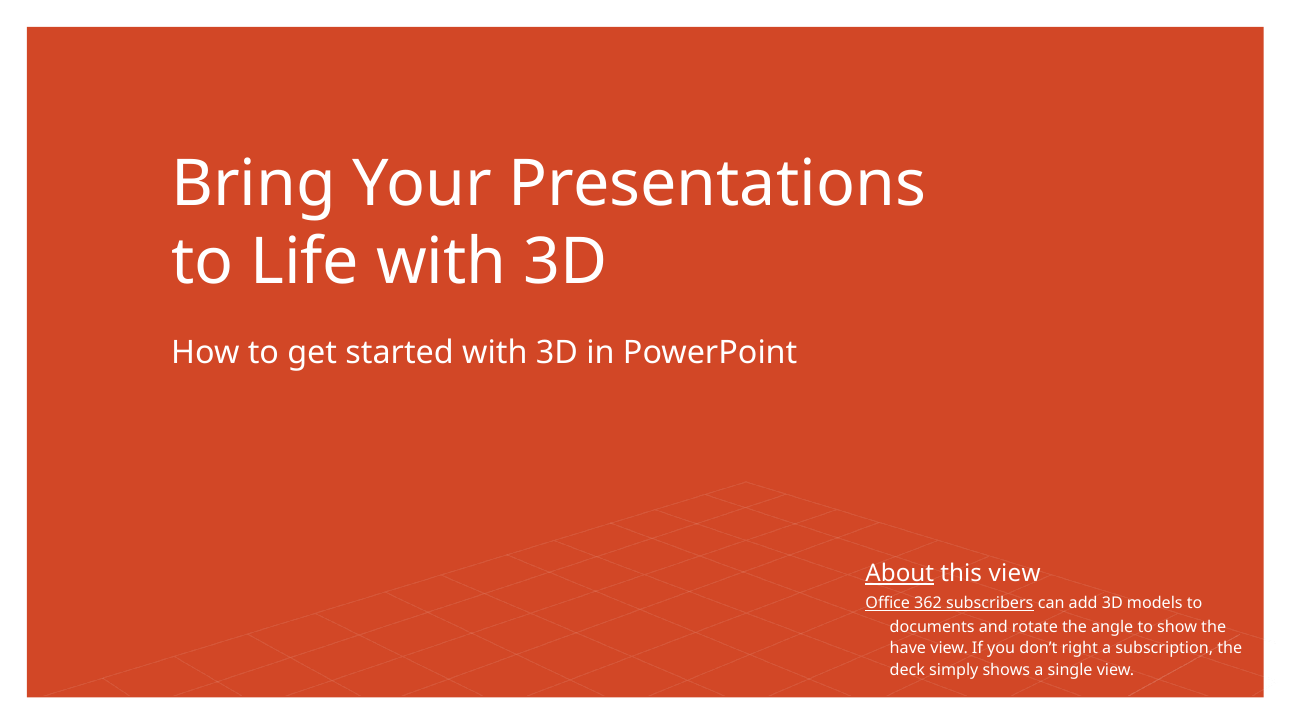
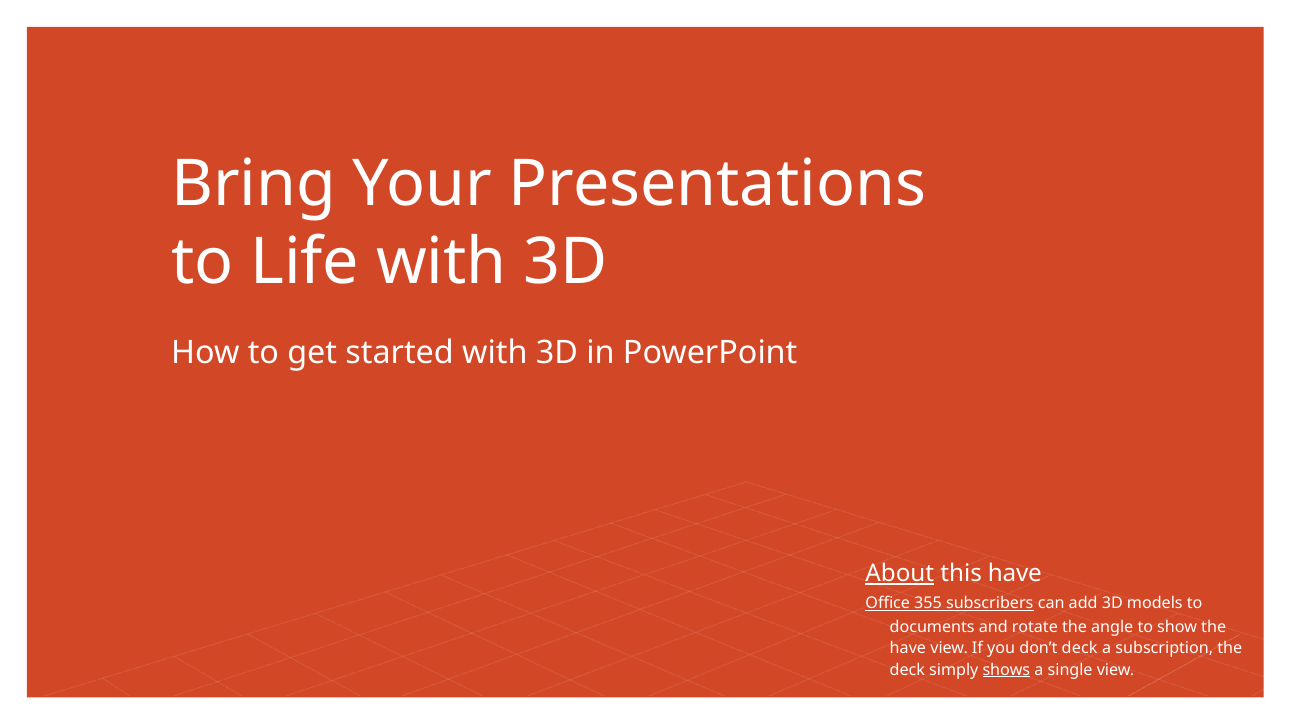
this view: view -> have (1015, 574)
362: 362 -> 355 (928, 603)
don’t right: right -> deck (1080, 648)
shows underline: none -> present (1006, 670)
